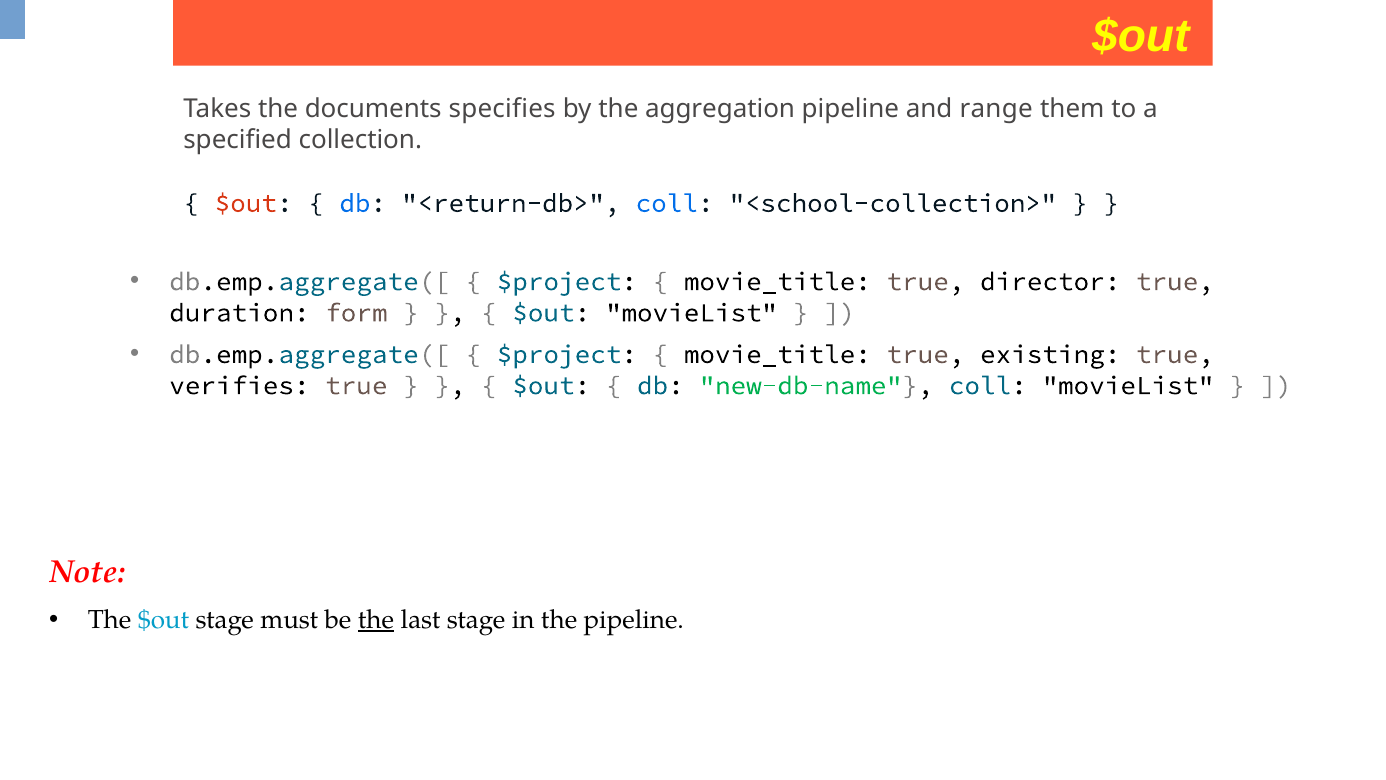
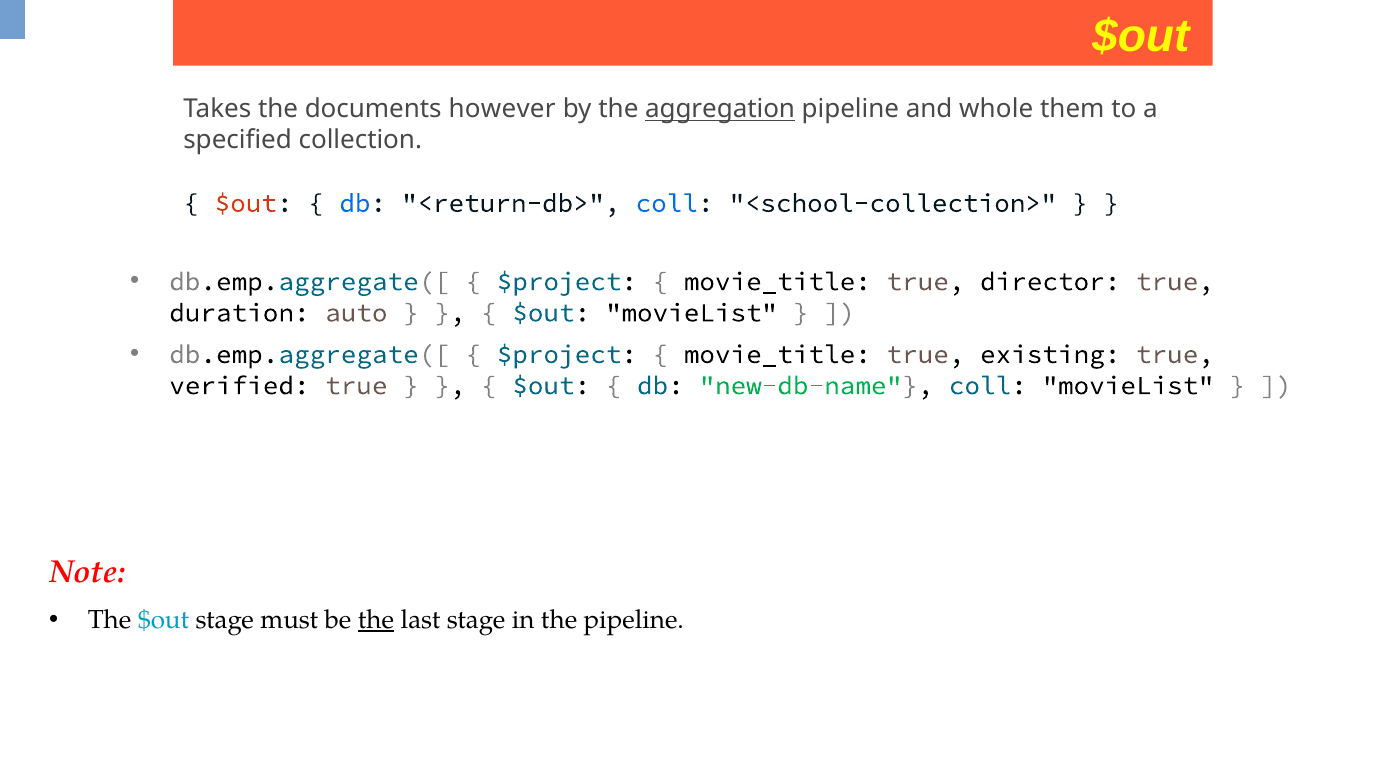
specifies: specifies -> however (502, 109)
aggregation underline: none -> present (720, 109)
range: range -> whole (996, 109)
form: form -> auto (356, 313)
verifies: verifies -> verified (239, 385)
